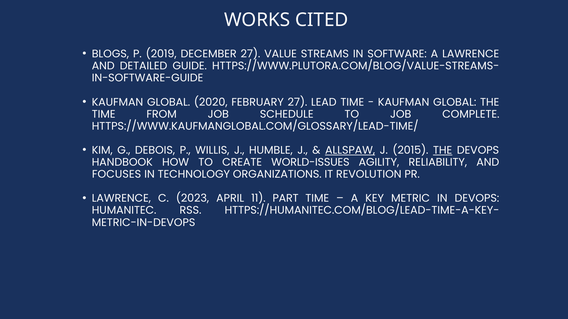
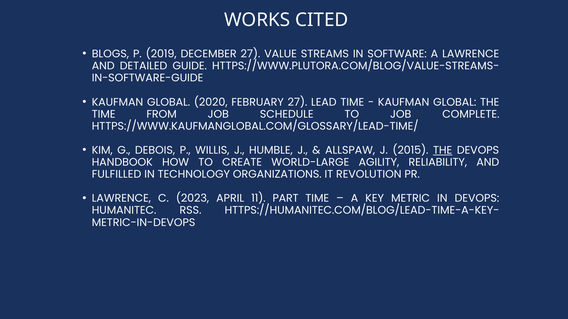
ALLSPAW underline: present -> none (350, 150)
WORLD-ISSUES: WORLD-ISSUES -> WORLD-LARGE (310, 162)
FOCUSES: FOCUSES -> FULFILLED (117, 175)
